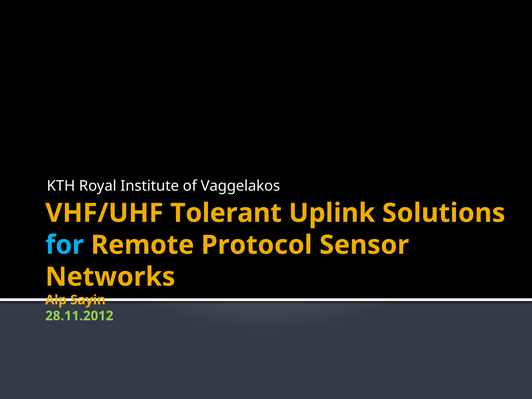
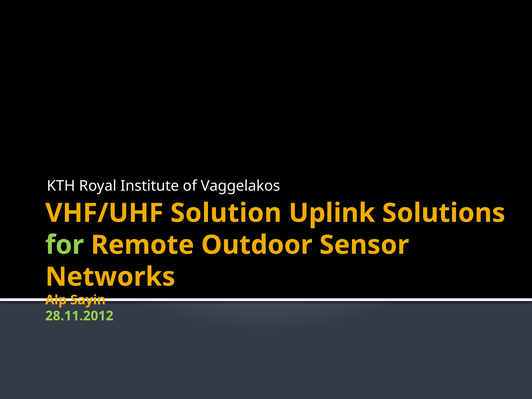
Tolerant: Tolerant -> Solution (226, 213)
for colour: light blue -> light green (65, 245)
Protocol: Protocol -> Outdoor (257, 245)
